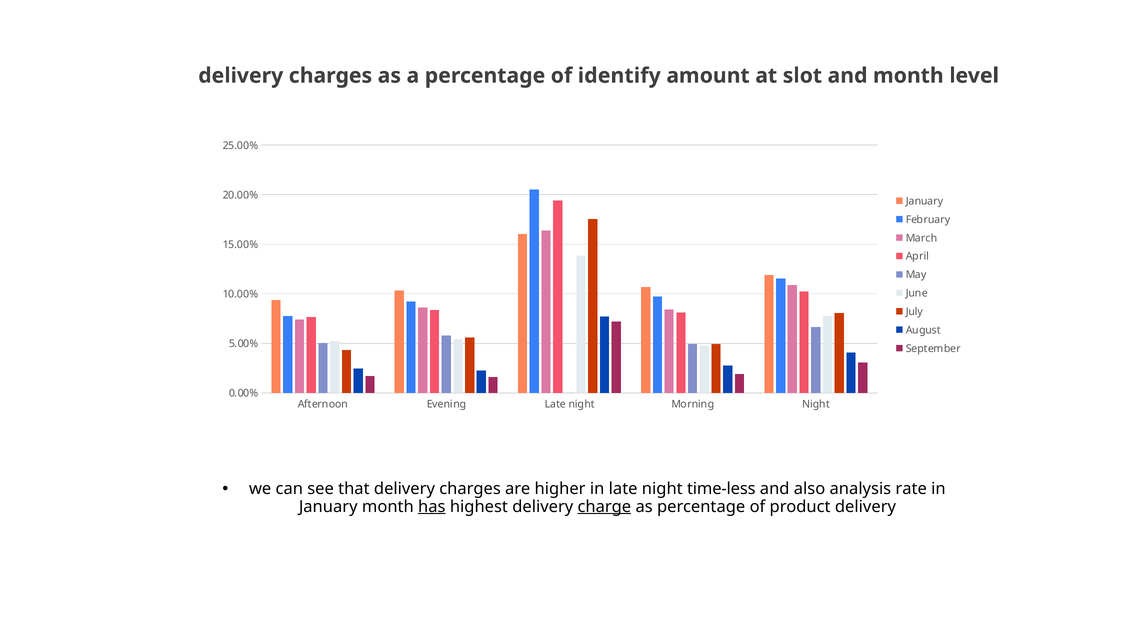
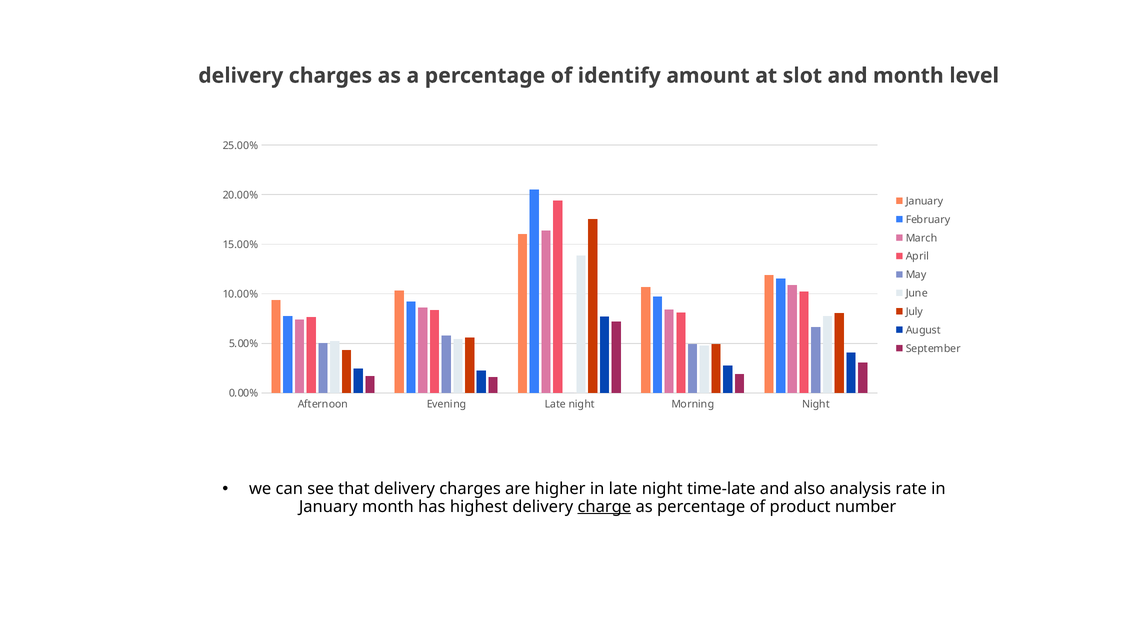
time-less: time-less -> time-late (721, 489)
has underline: present -> none (432, 506)
product delivery: delivery -> number (866, 506)
